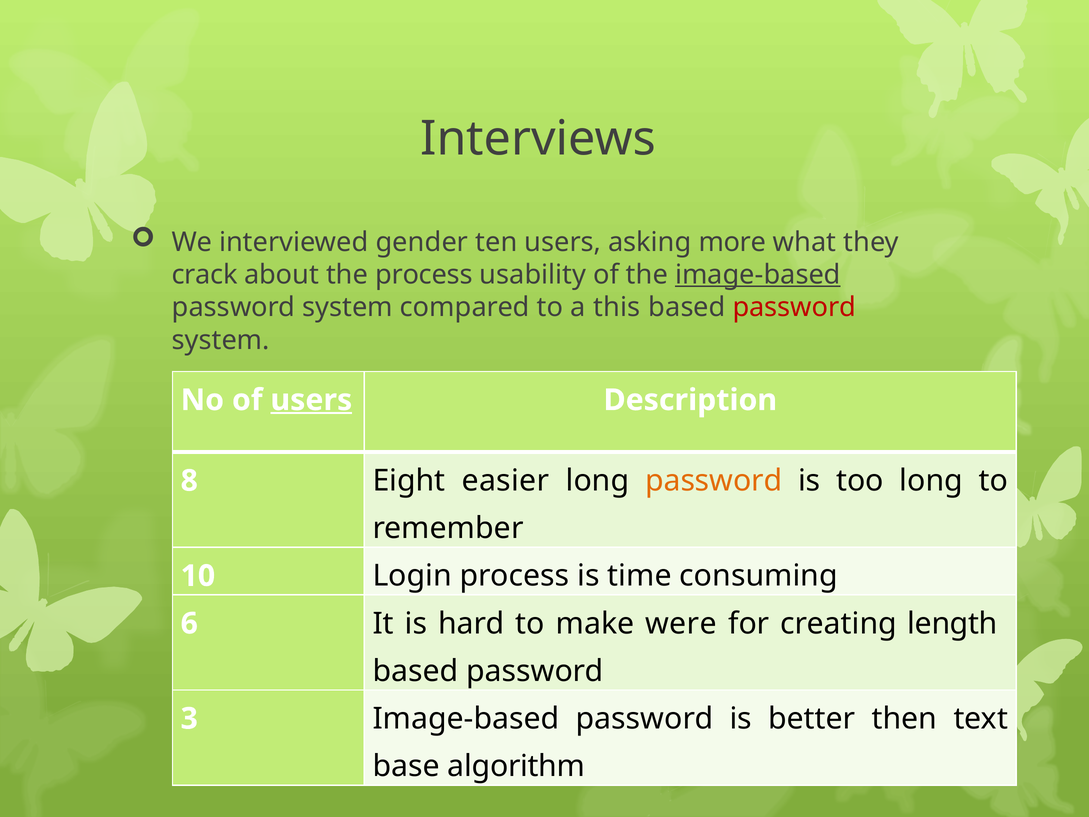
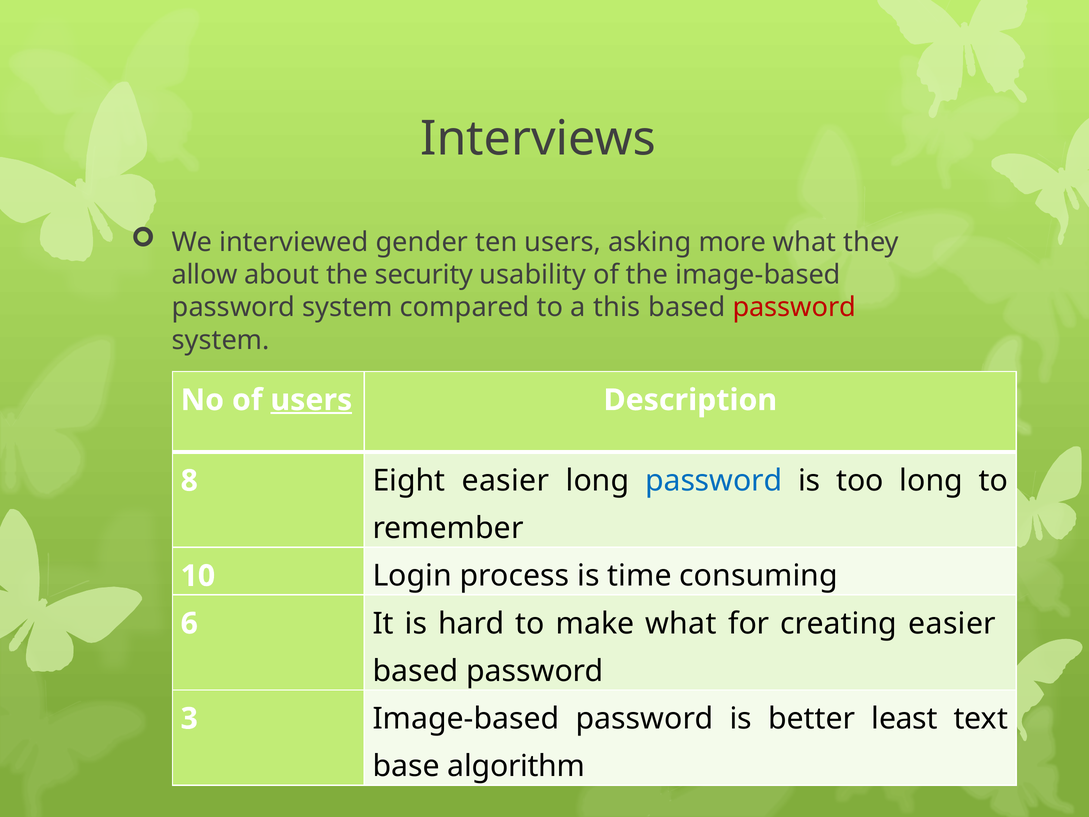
crack: crack -> allow (205, 275)
the process: process -> security (424, 275)
image-based underline: present -> none (758, 275)
password colour: orange -> blue (714, 481)
make were: were -> what (681, 623)
creating length: length -> easier (952, 623)
then: then -> least (905, 718)
